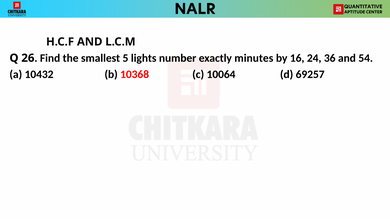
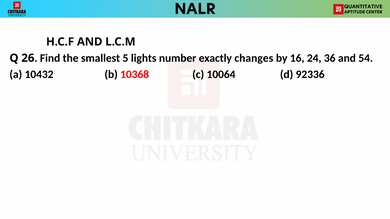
minutes: minutes -> changes (254, 58)
69257: 69257 -> 92336 (310, 74)
